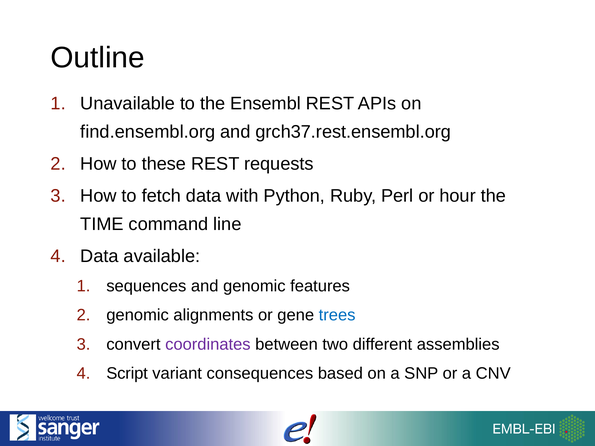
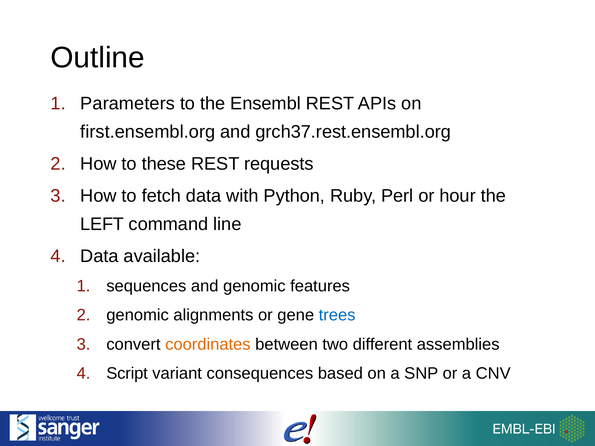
Unavailable: Unavailable -> Parameters (128, 104)
find.ensembl.org: find.ensembl.org -> first.ensembl.org (148, 132)
TIME: TIME -> LEFT (102, 224)
coordinates colour: purple -> orange (208, 344)
